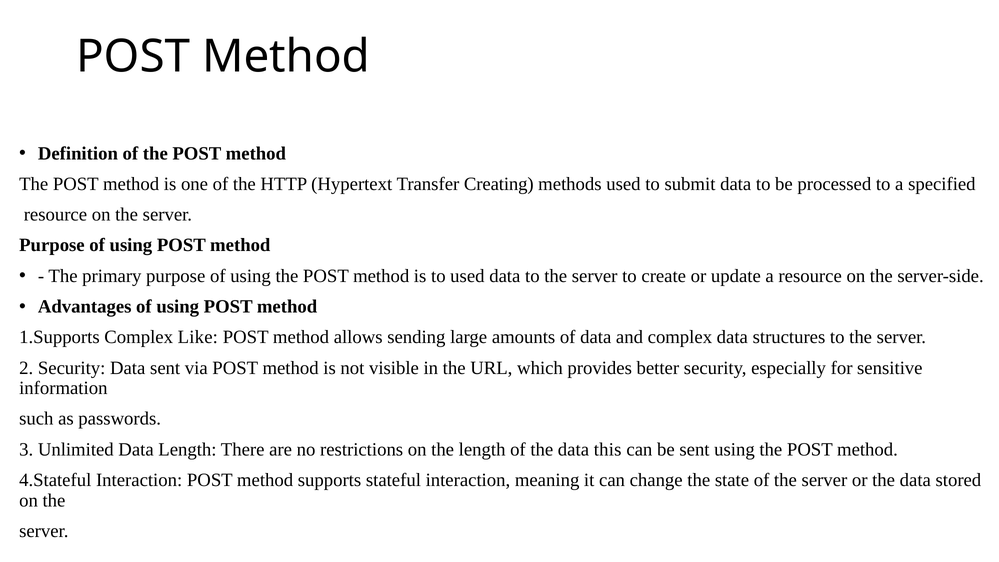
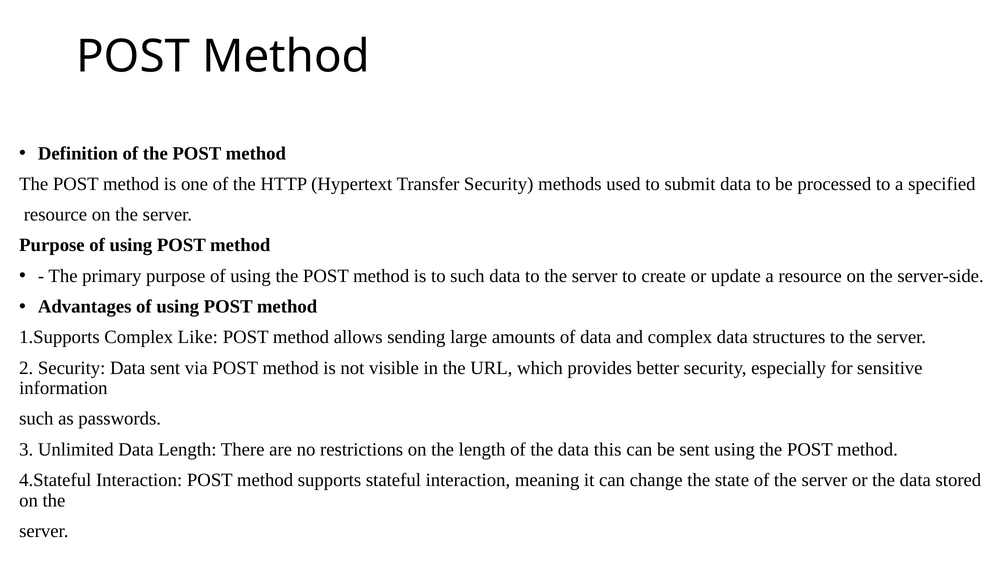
Transfer Creating: Creating -> Security (499, 184)
to used: used -> such (467, 276)
